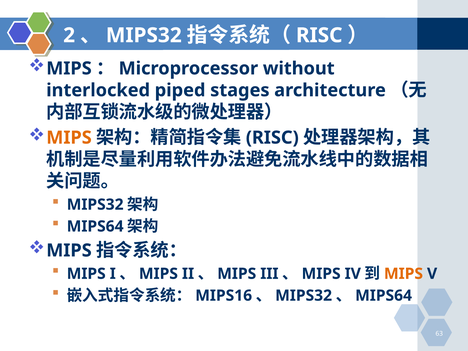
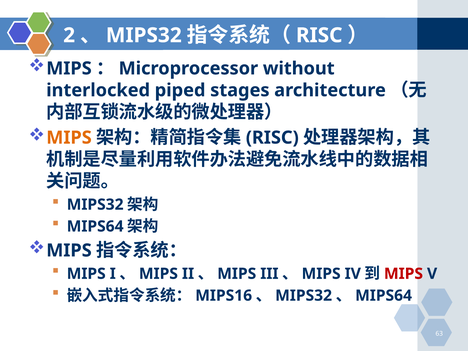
MIPS colour: orange -> red (403, 274)
